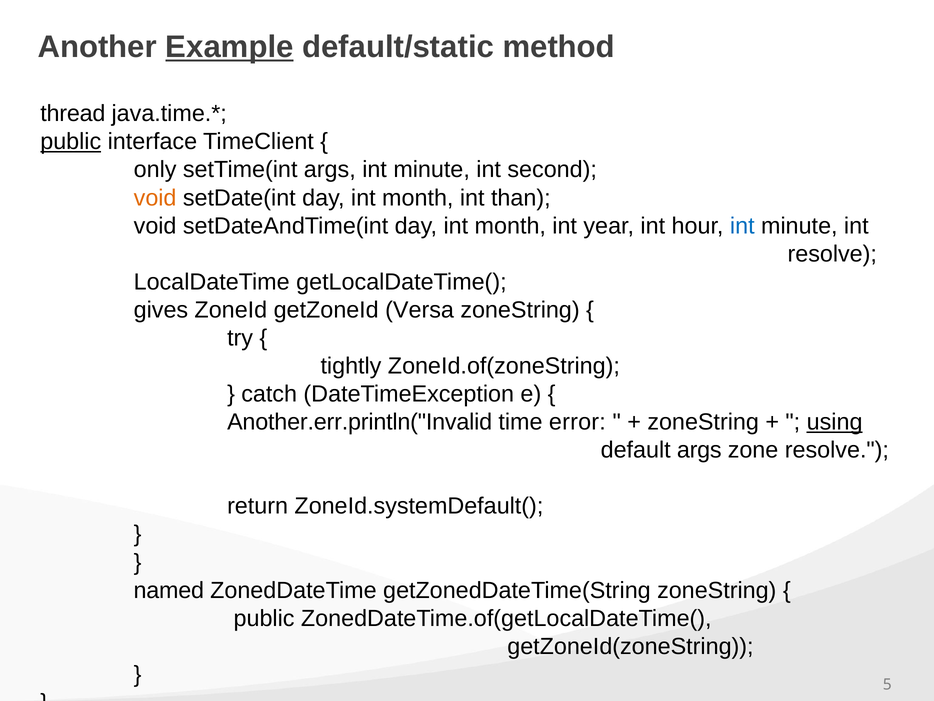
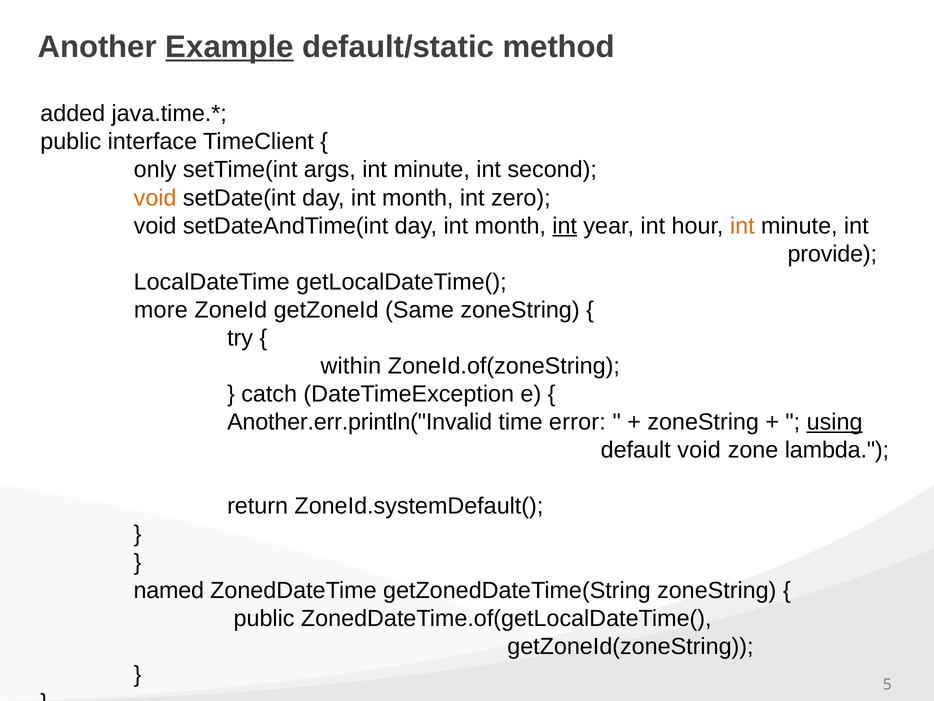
thread: thread -> added (73, 114)
public underline: present -> none (71, 142)
than: than -> zero (521, 198)
int underline: none -> present (565, 226)
int colour: blue -> orange (742, 226)
resolve: resolve -> provide (832, 254)
gives: gives -> more (161, 310)
Versa: Versa -> Same (420, 310)
tightly: tightly -> within (351, 366)
default args: args -> void (699, 450)
zone resolve: resolve -> lambda (837, 450)
